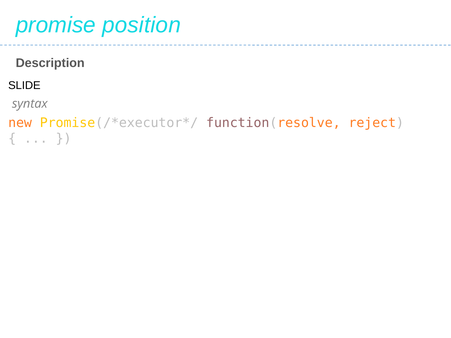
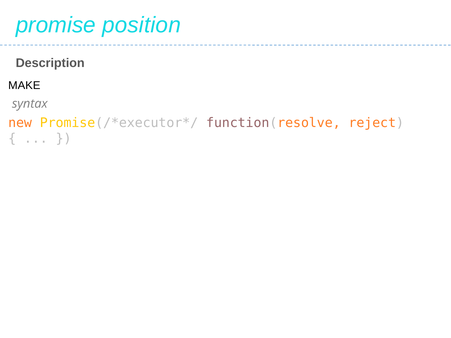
SLIDE: SLIDE -> MAKE (24, 86)
